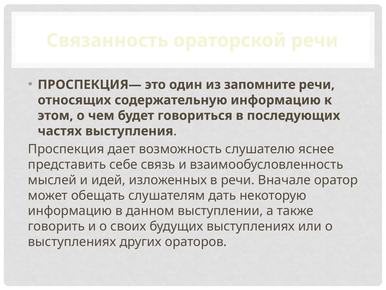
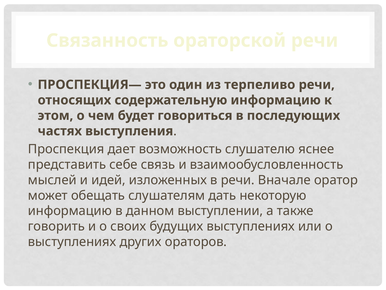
запомните: запомните -> терпеливо (260, 85)
